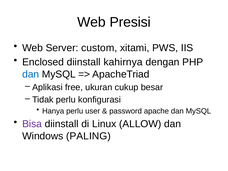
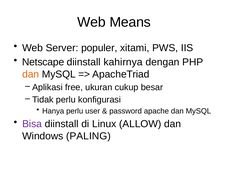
Presisi: Presisi -> Means (130, 22)
custom: custom -> populer (99, 48)
Enclosed: Enclosed -> Netscape (43, 62)
dan colour: blue -> orange (31, 74)
